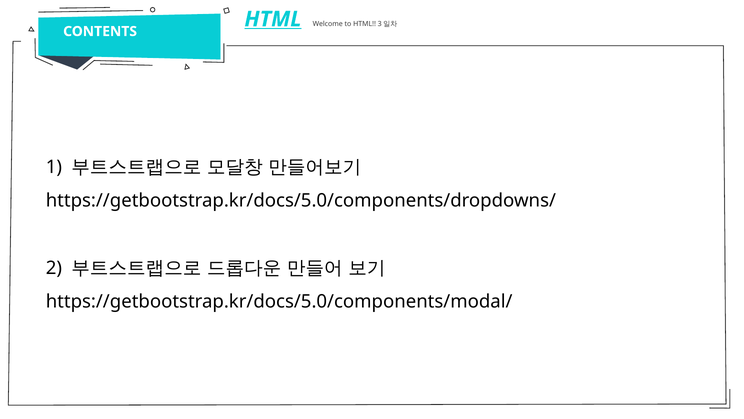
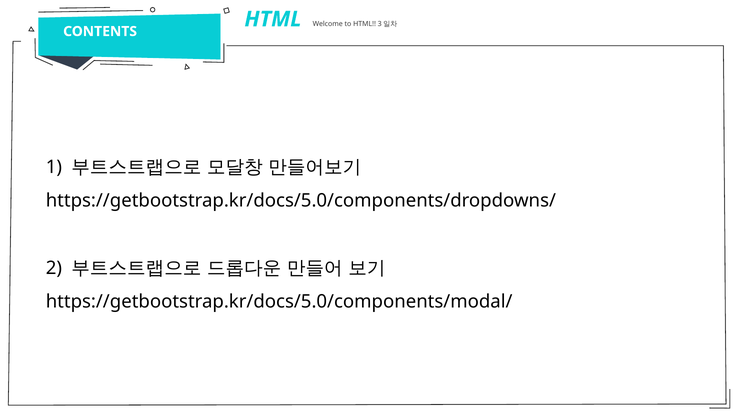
HTML underline: present -> none (273, 19)
